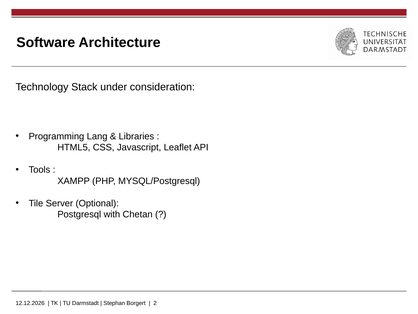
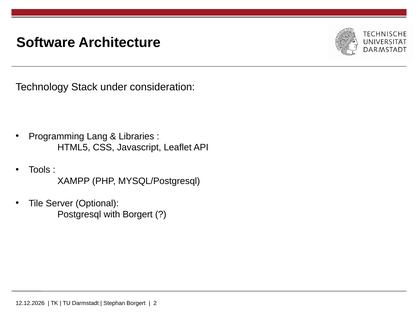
with Chetan: Chetan -> Borgert (138, 214)
